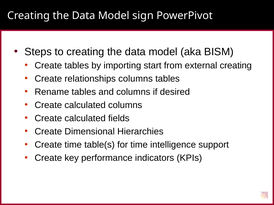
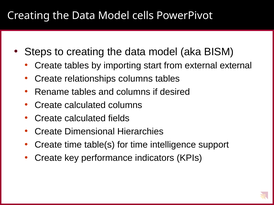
sign: sign -> cells (143, 16)
external creating: creating -> external (236, 66)
